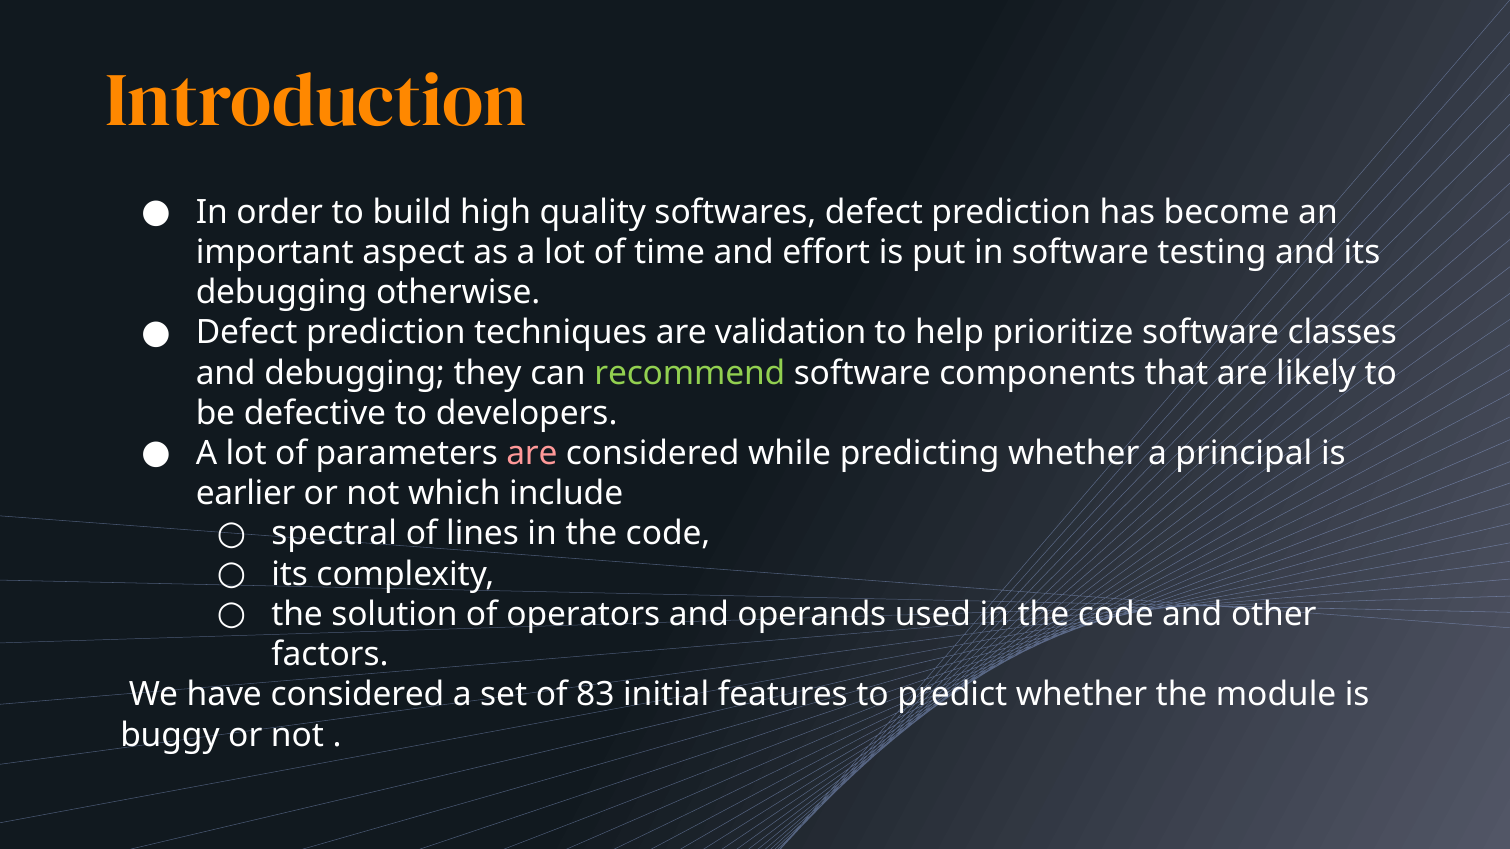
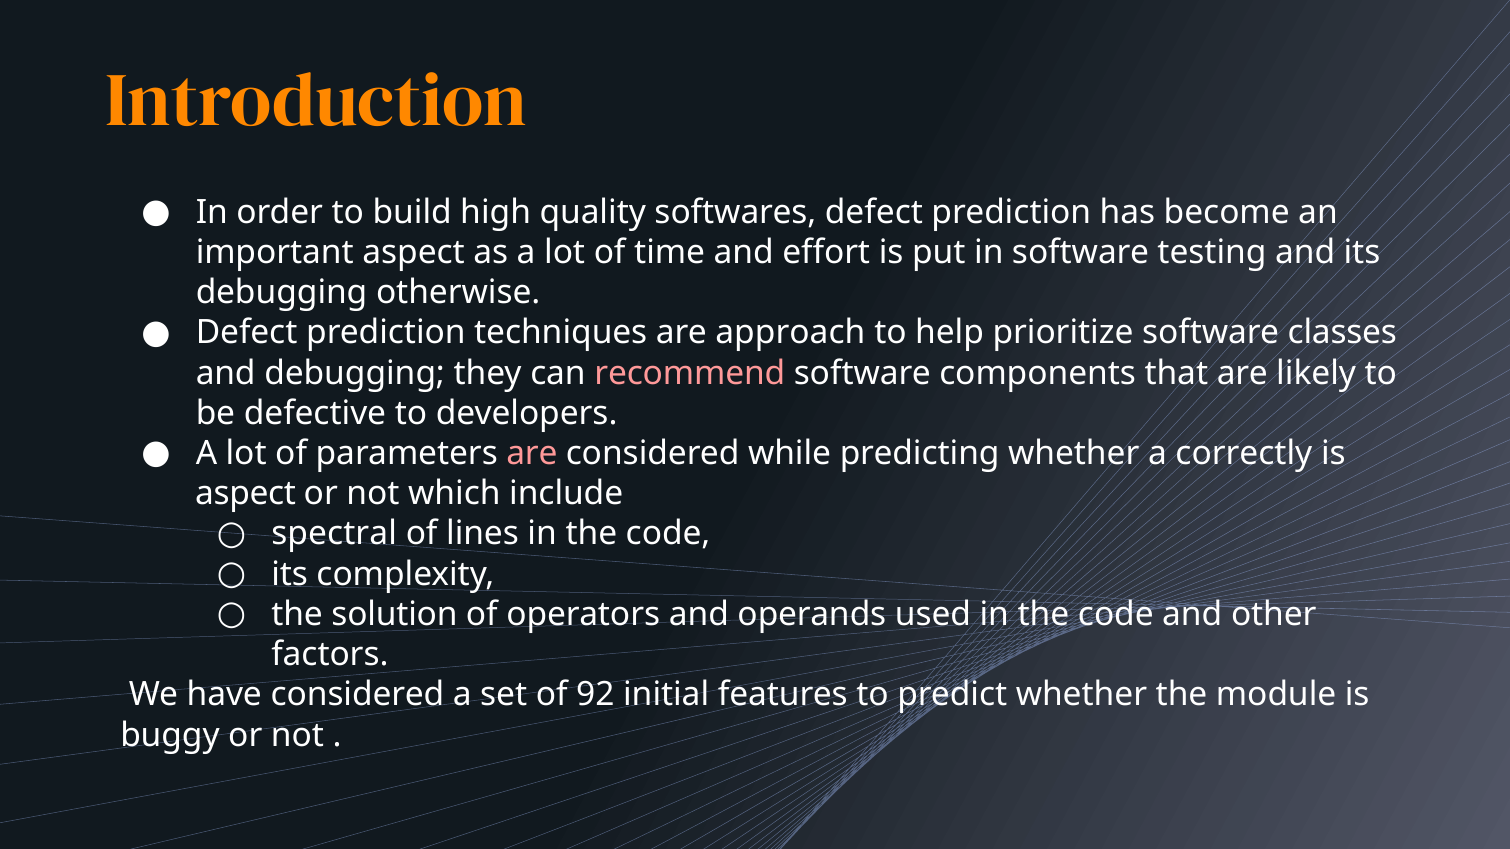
validation: validation -> approach (790, 333)
recommend colour: light green -> pink (690, 373)
principal: principal -> correctly (1244, 454)
earlier: earlier -> aspect (246, 494)
83: 83 -> 92 (595, 695)
